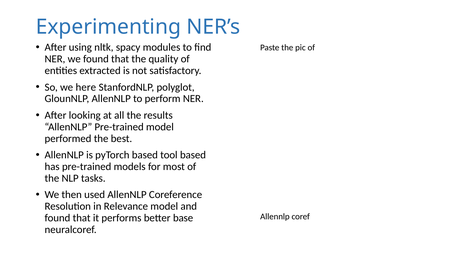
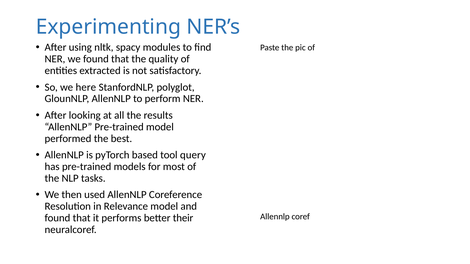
tool based: based -> query (193, 155)
base: base -> their (183, 218)
